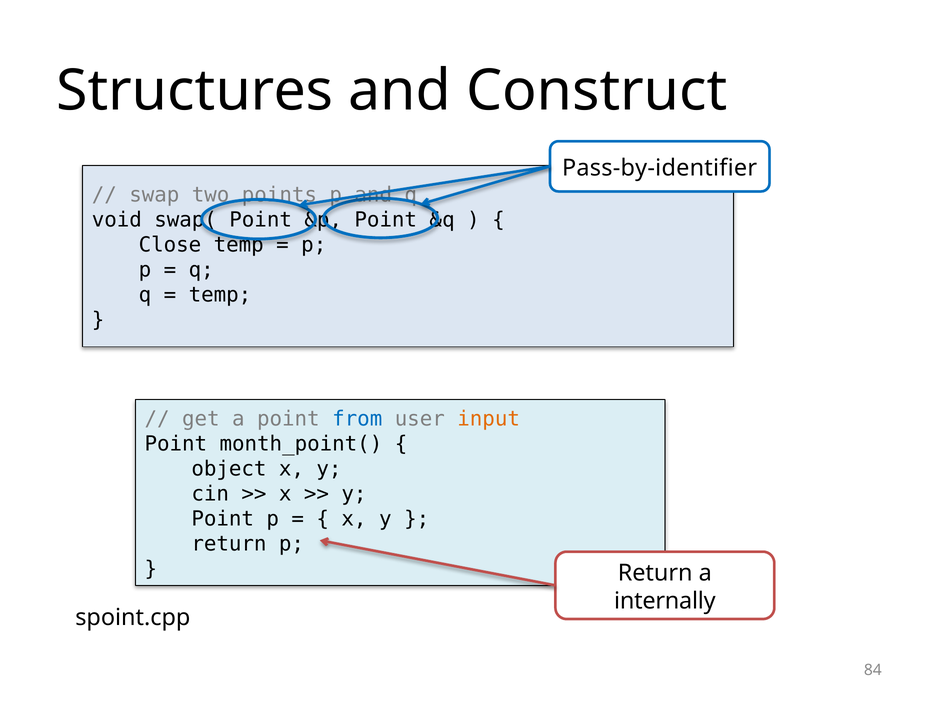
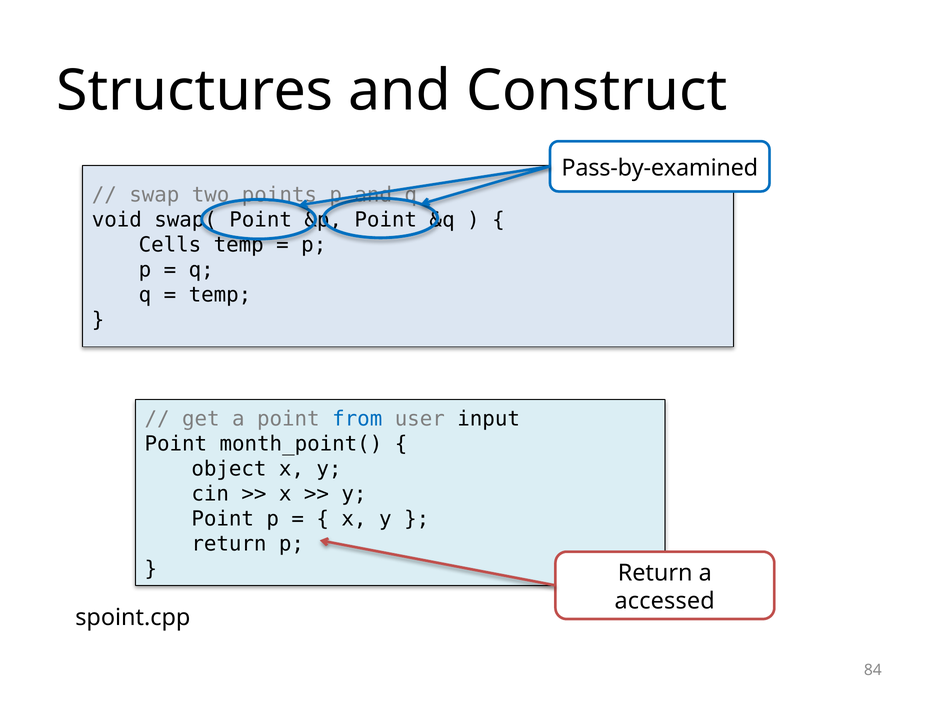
Pass-by-identifier: Pass-by-identifier -> Pass-by-examined (660, 168)
Close: Close -> Cells (170, 245)
input colour: orange -> black (489, 419)
internally: internally -> accessed (665, 601)
